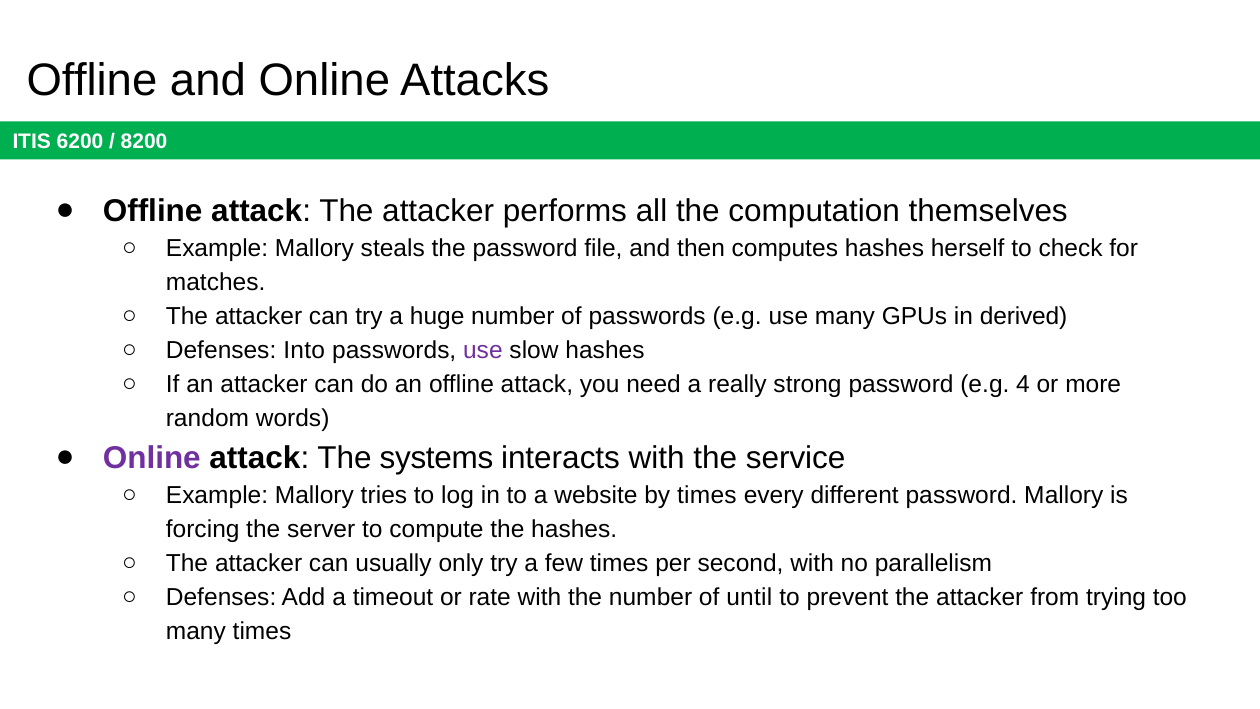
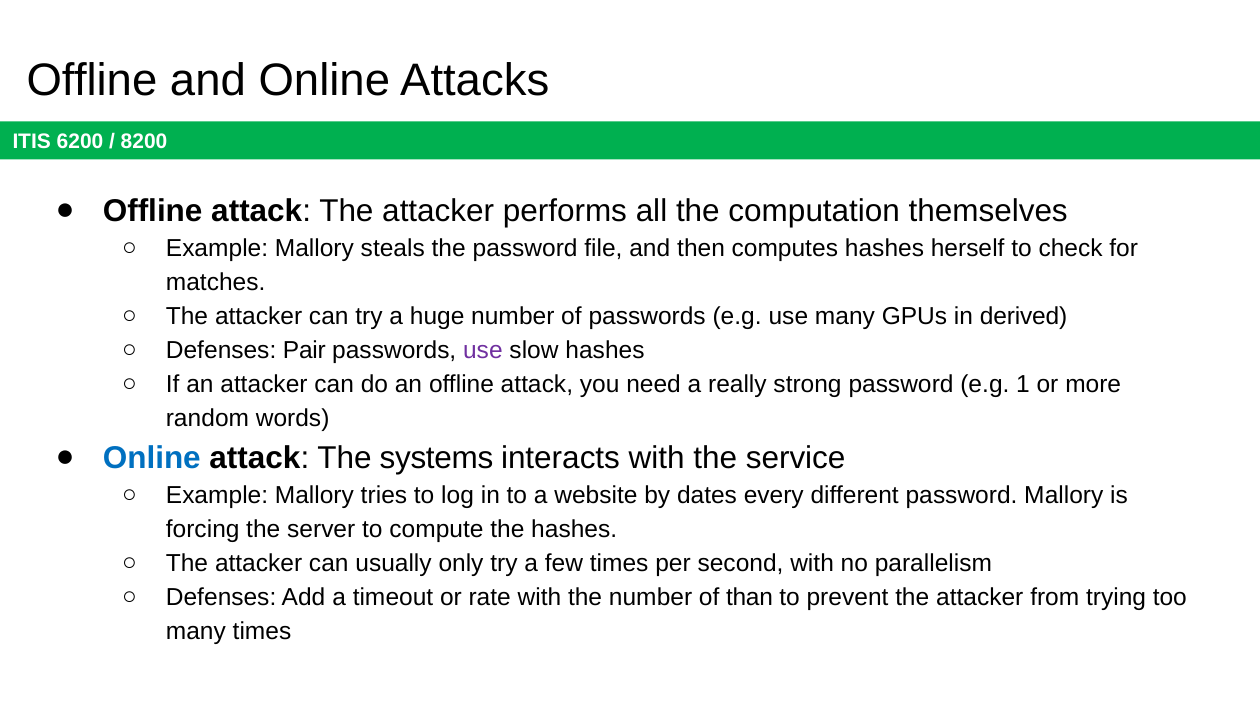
Into: Into -> Pair (304, 350)
4: 4 -> 1 (1023, 384)
Online colour: purple -> blue (152, 458)
by times: times -> dates (707, 495)
until: until -> than (749, 597)
